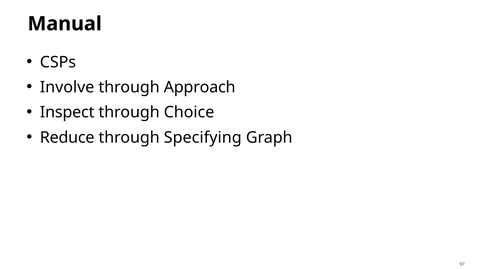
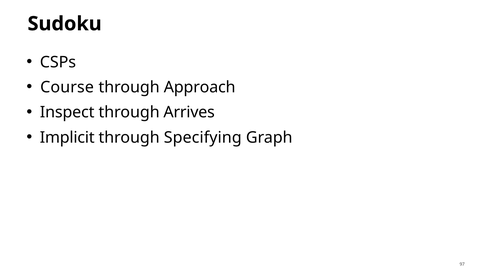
Manual: Manual -> Sudoku (65, 24)
Involve: Involve -> Course (67, 87)
Choice: Choice -> Arrives (189, 113)
Reduce: Reduce -> Implicit (67, 138)
